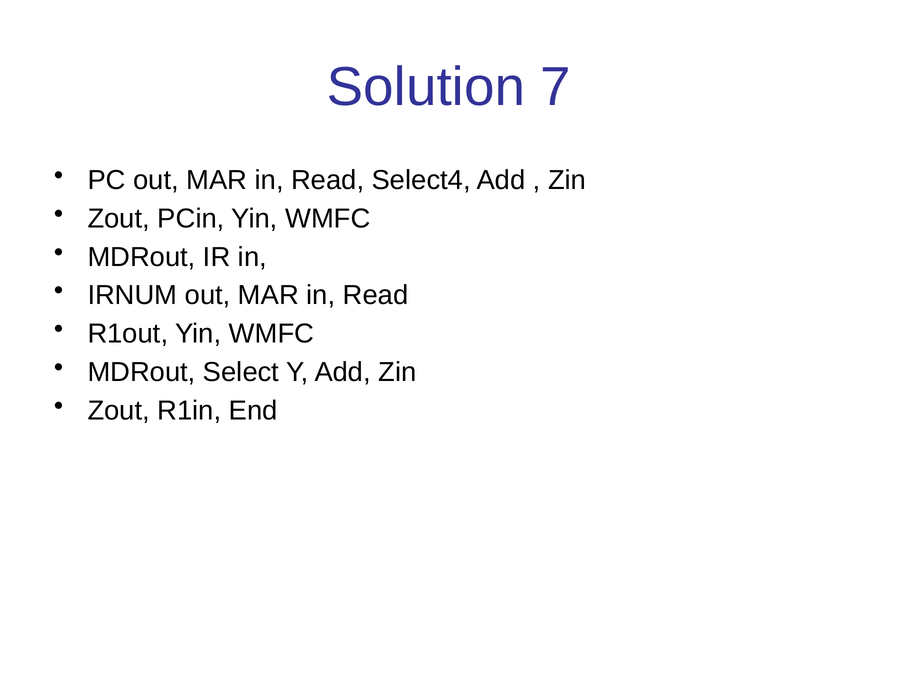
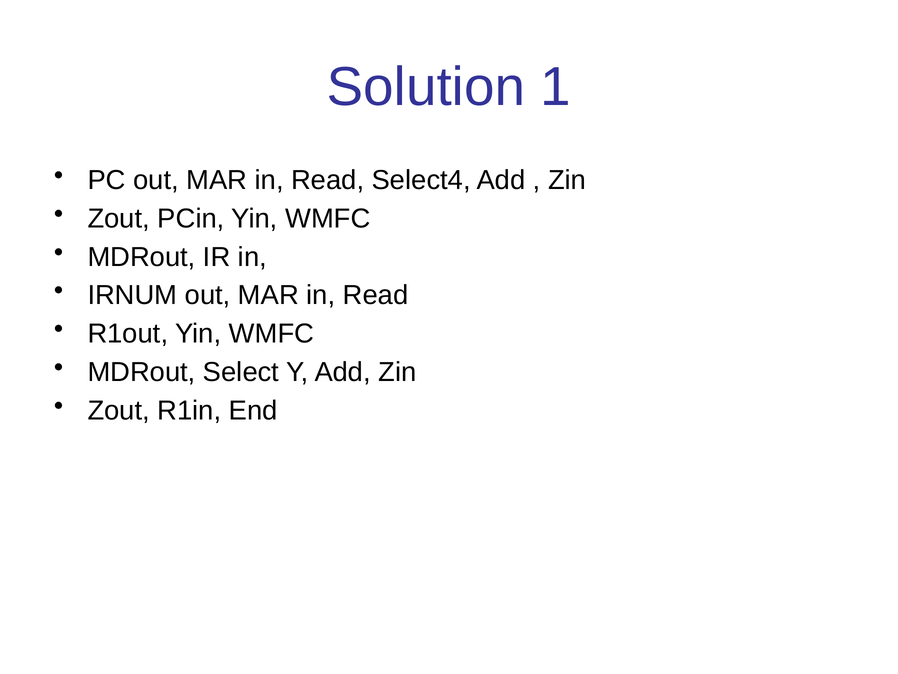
7: 7 -> 1 (555, 87)
